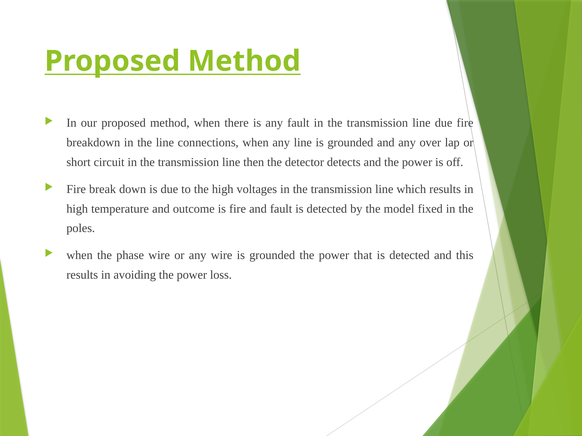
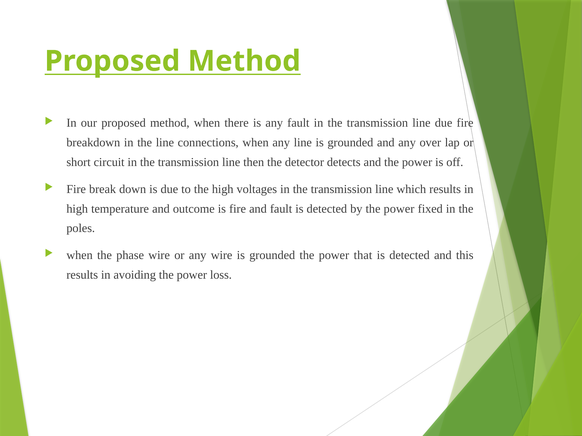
by the model: model -> power (399, 209)
